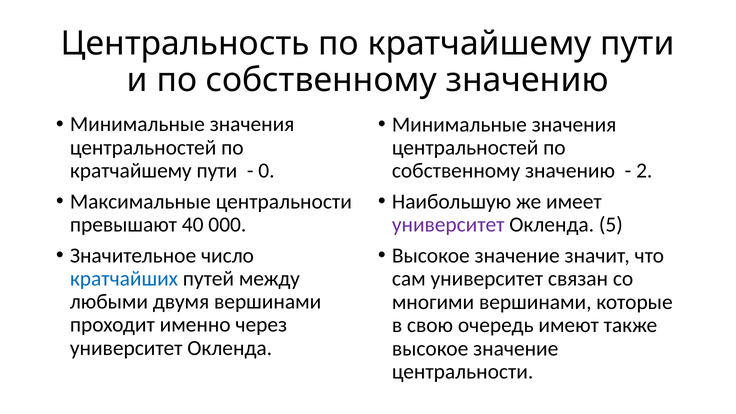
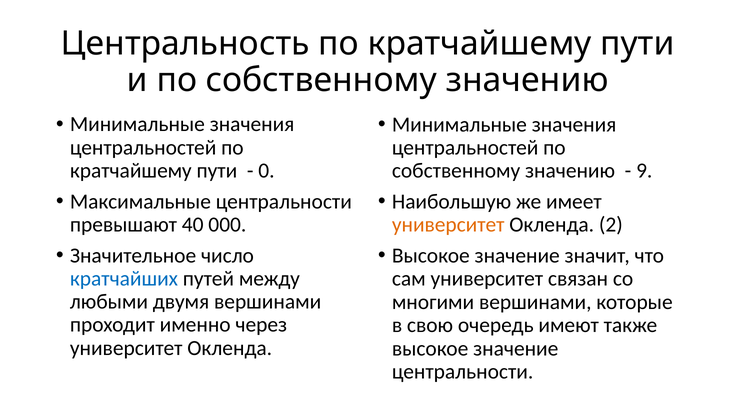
2: 2 -> 9 (644, 171)
университет colour: purple -> orange (448, 225)
5: 5 -> 2 (611, 225)
